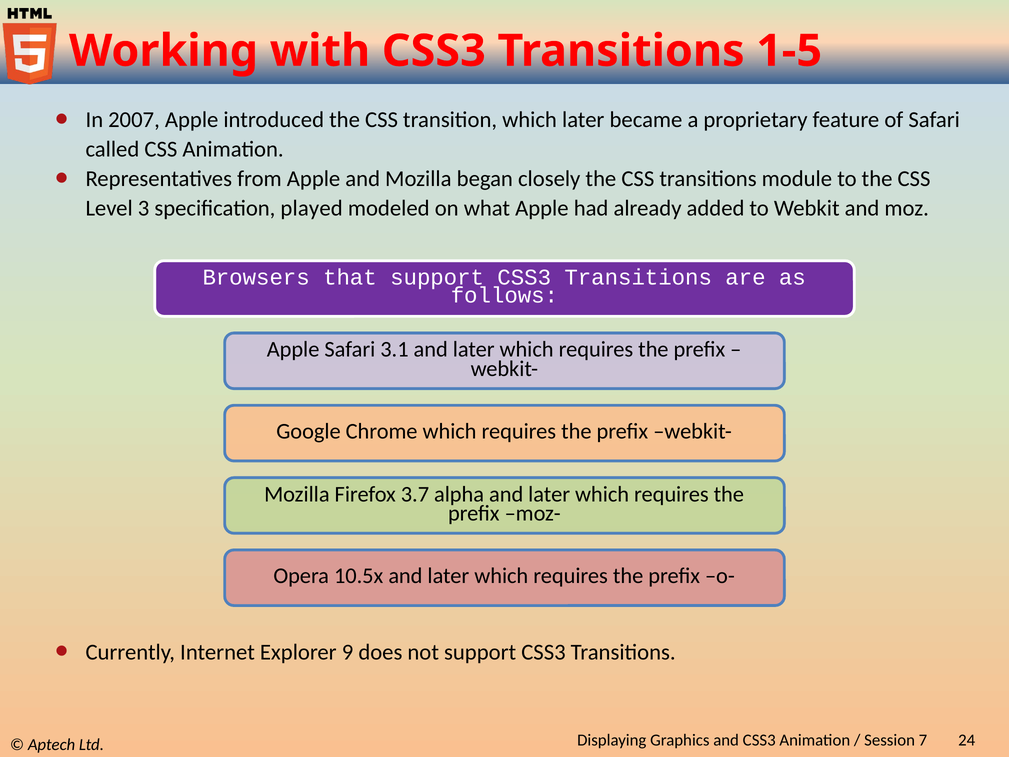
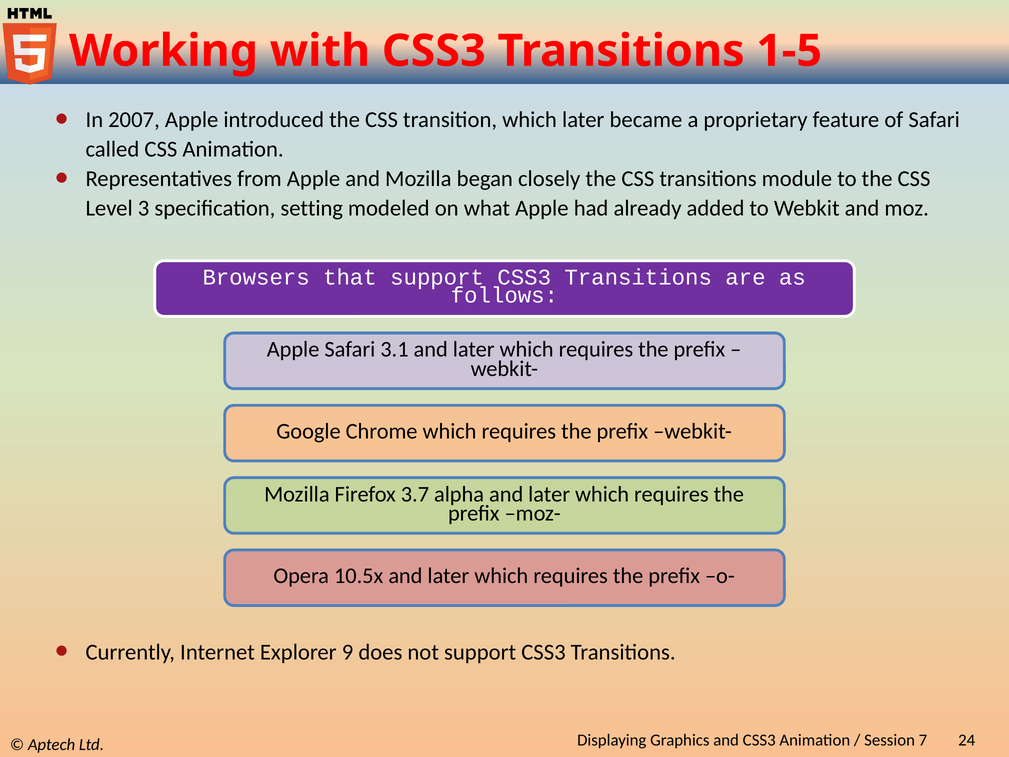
played: played -> setting (312, 208)
